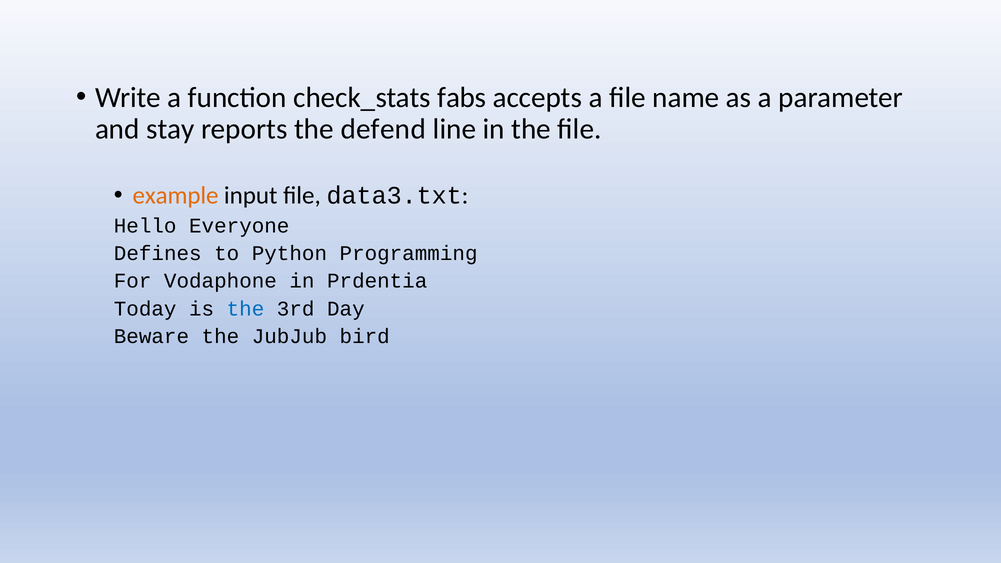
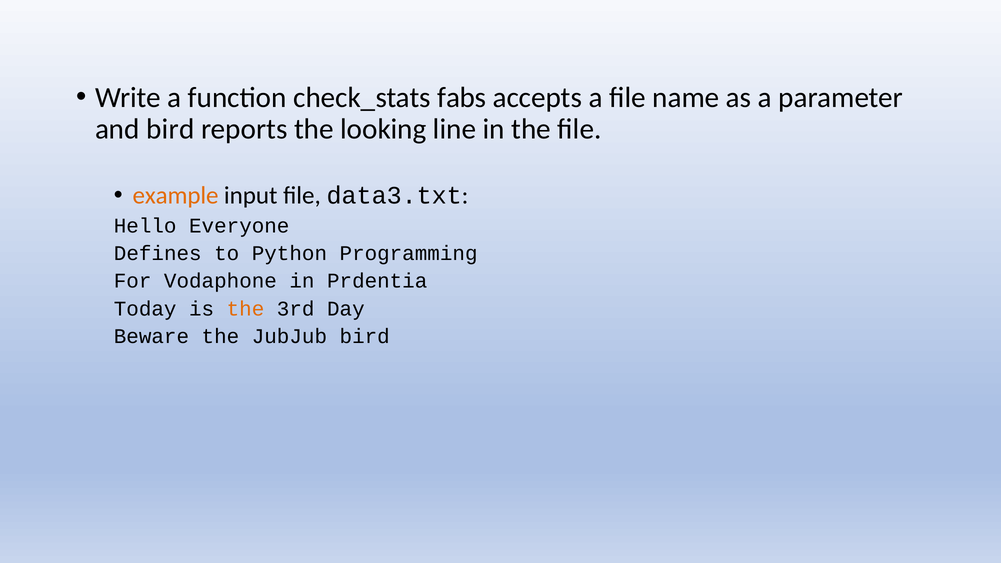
and stay: stay -> bird (170, 129)
defend: defend -> looking (383, 129)
the colour: blue -> orange (245, 309)
